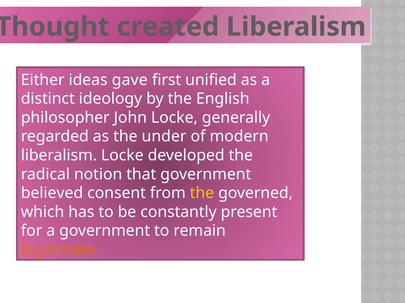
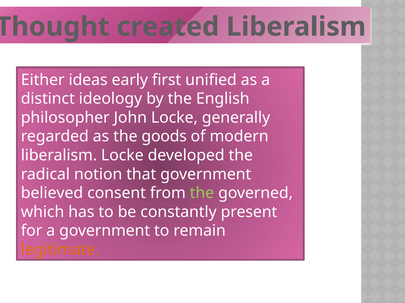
gave: gave -> early (130, 80)
under: under -> goods (164, 137)
the colour: yellow -> light green (202, 193)
